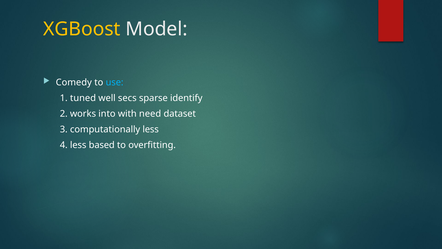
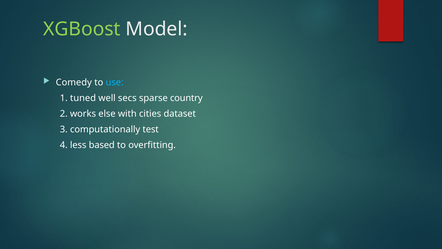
XGBoost colour: yellow -> light green (82, 29)
identify: identify -> country (186, 98)
into: into -> else (107, 114)
need: need -> cities (150, 114)
computationally less: less -> test (151, 129)
